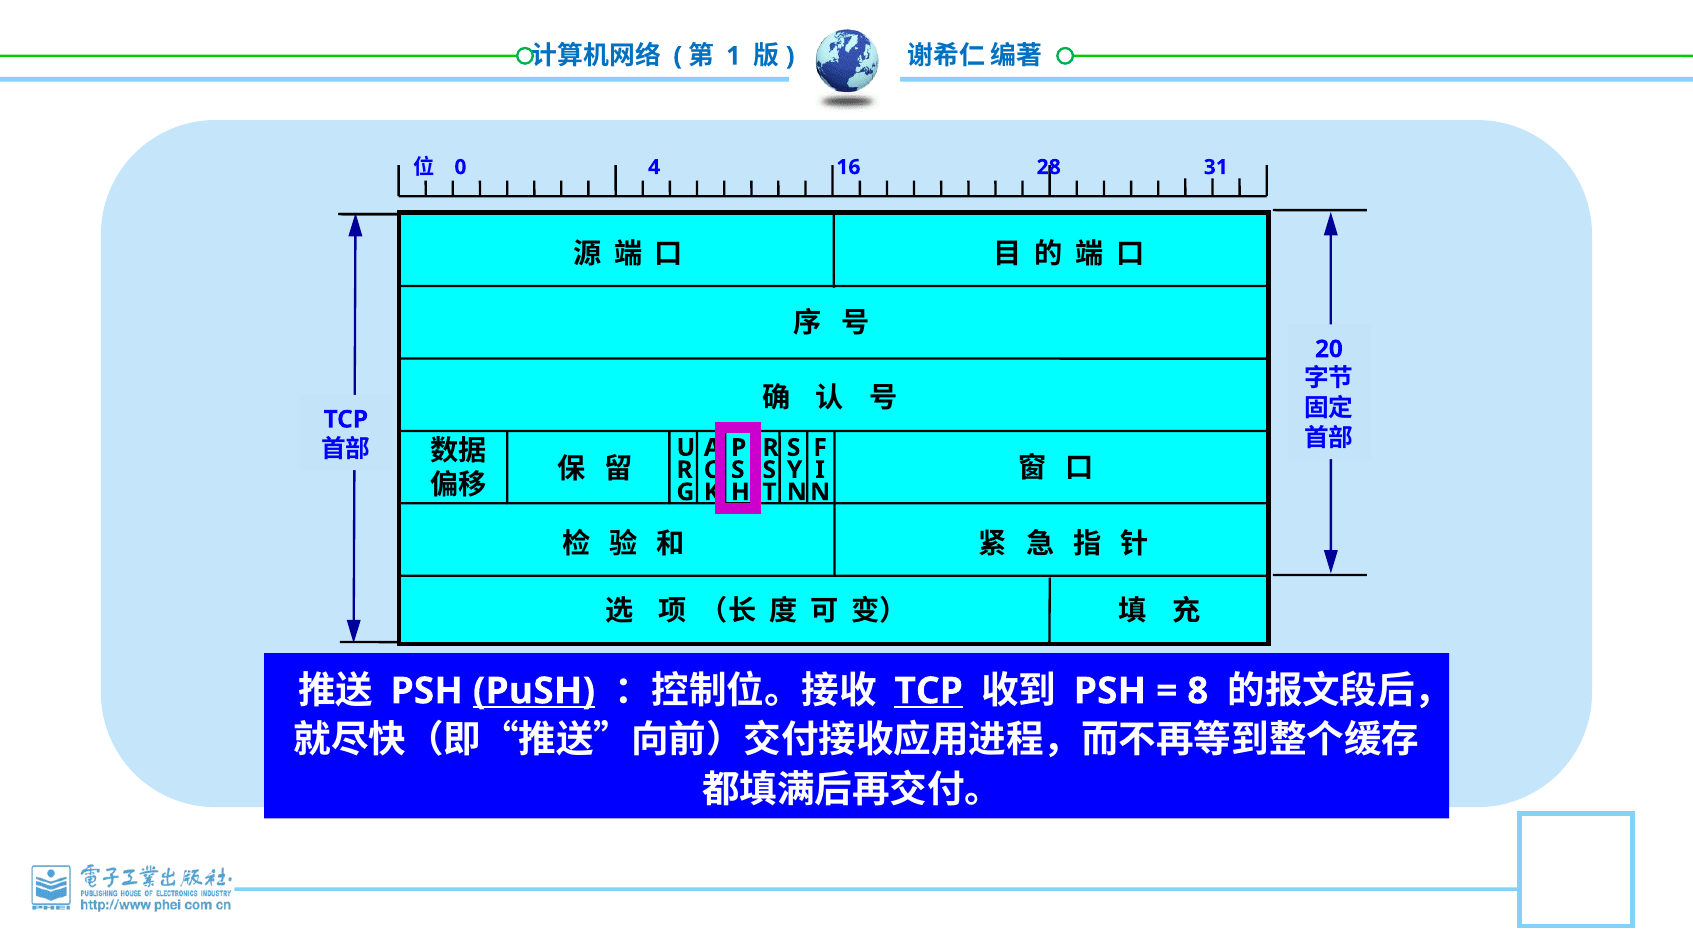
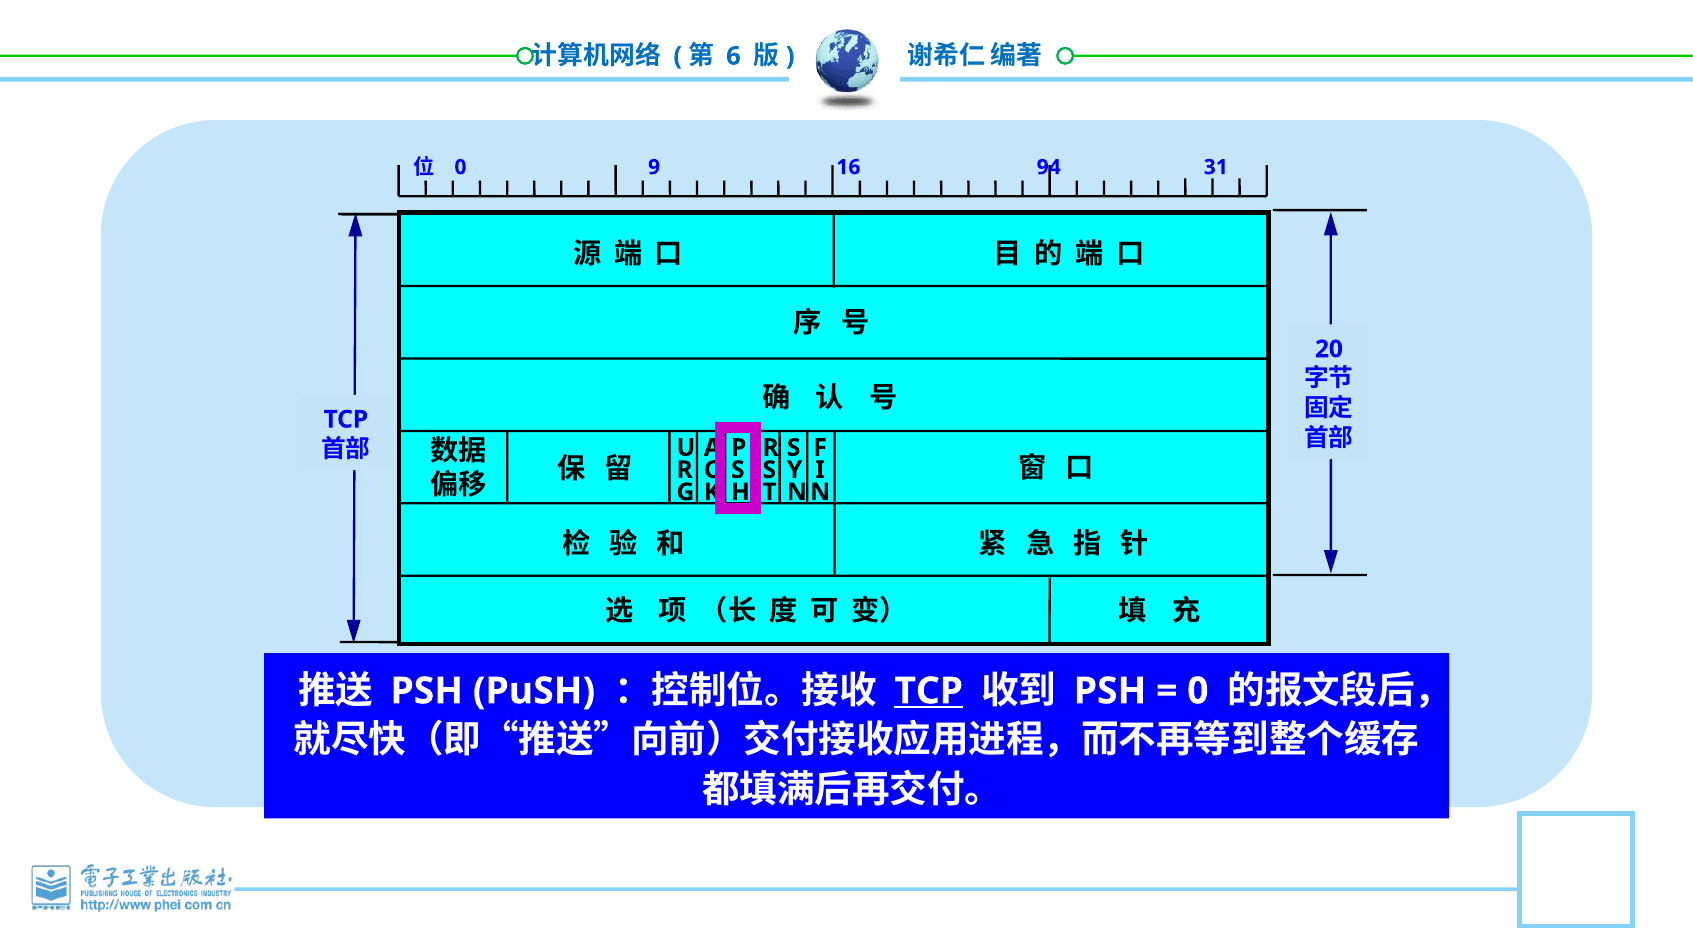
1: 1 -> 6 (733, 56)
4: 4 -> 9 (654, 167)
28: 28 -> 94 (1049, 167)
PuSH underline: present -> none (534, 691)
8: 8 -> 0 (1198, 691)
